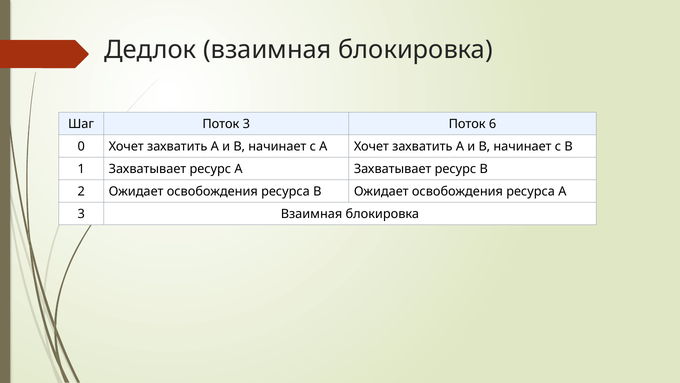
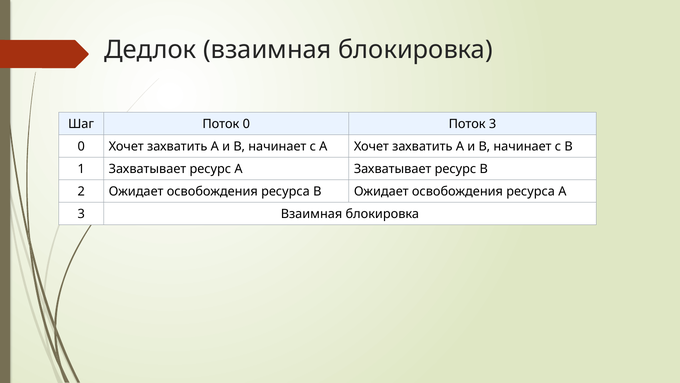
Поток 3: 3 -> 0 (246, 124)
Поток 6: 6 -> 3 (493, 124)
